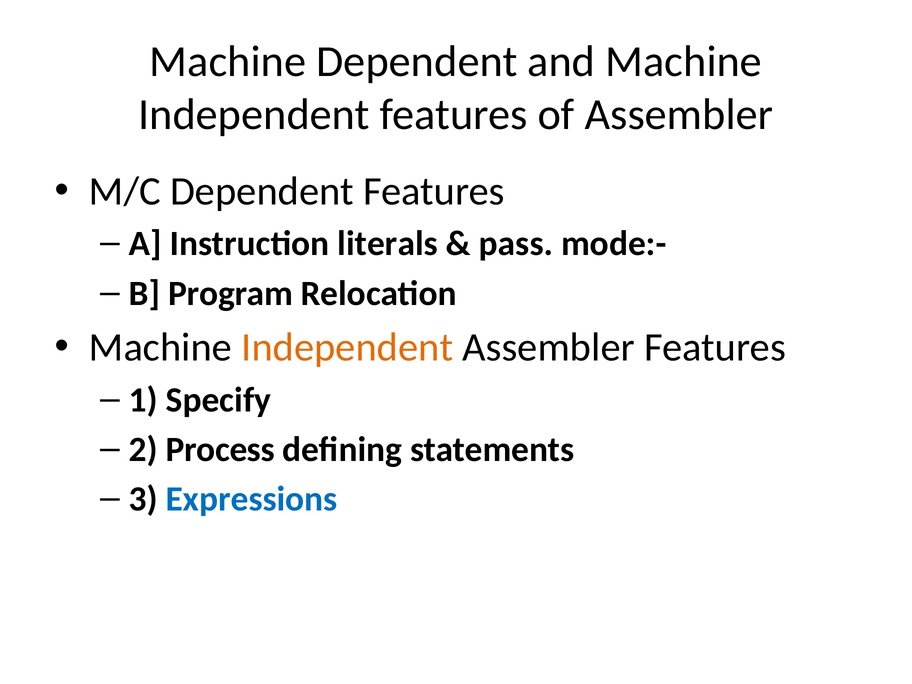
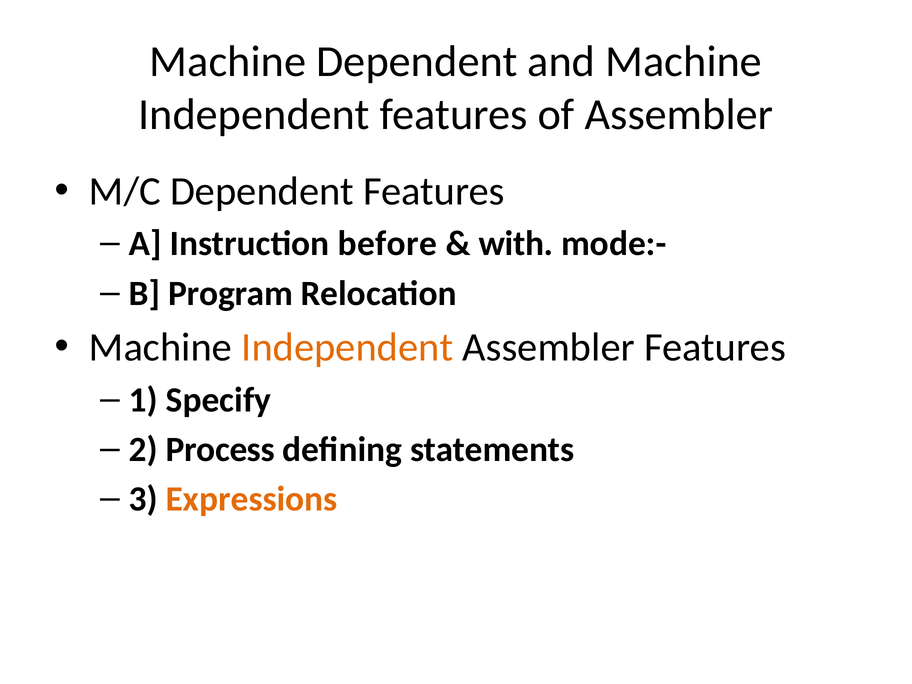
literals: literals -> before (387, 244)
pass: pass -> with (516, 244)
Expressions colour: blue -> orange (252, 499)
